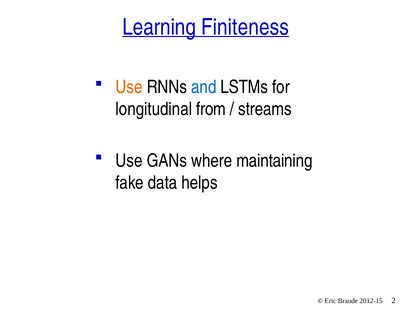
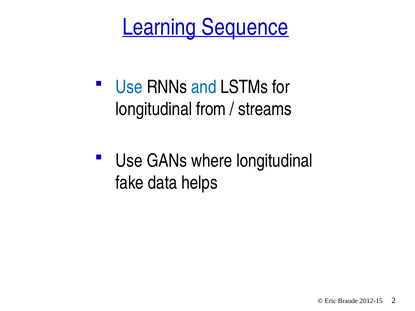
Finiteness: Finiteness -> Sequence (245, 27)
Use colour: orange -> blue (129, 87)
where maintaining: maintaining -> longitudinal (274, 161)
